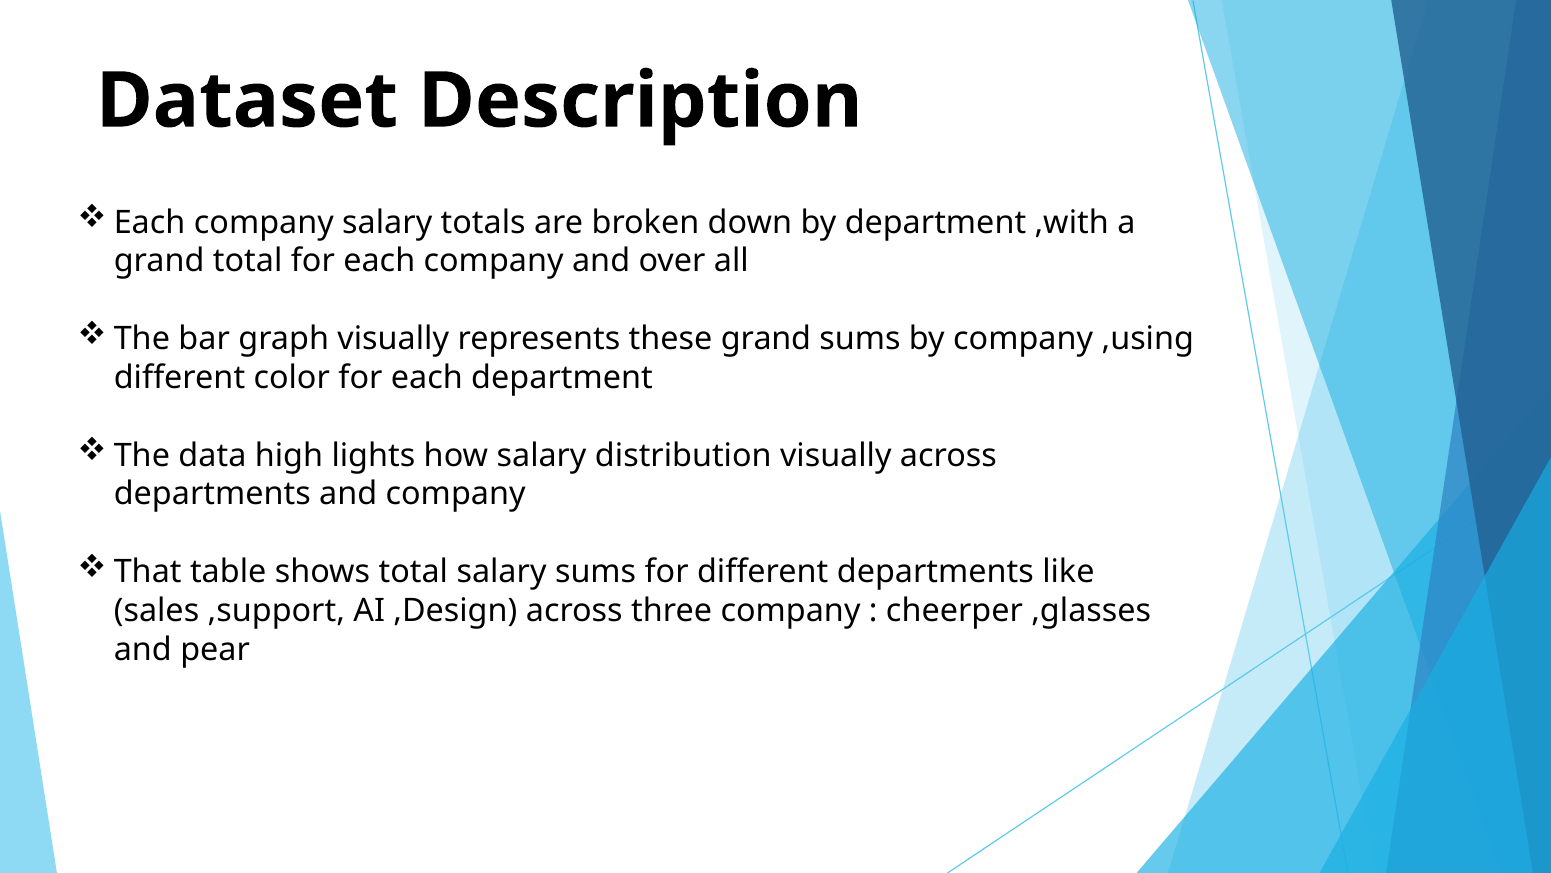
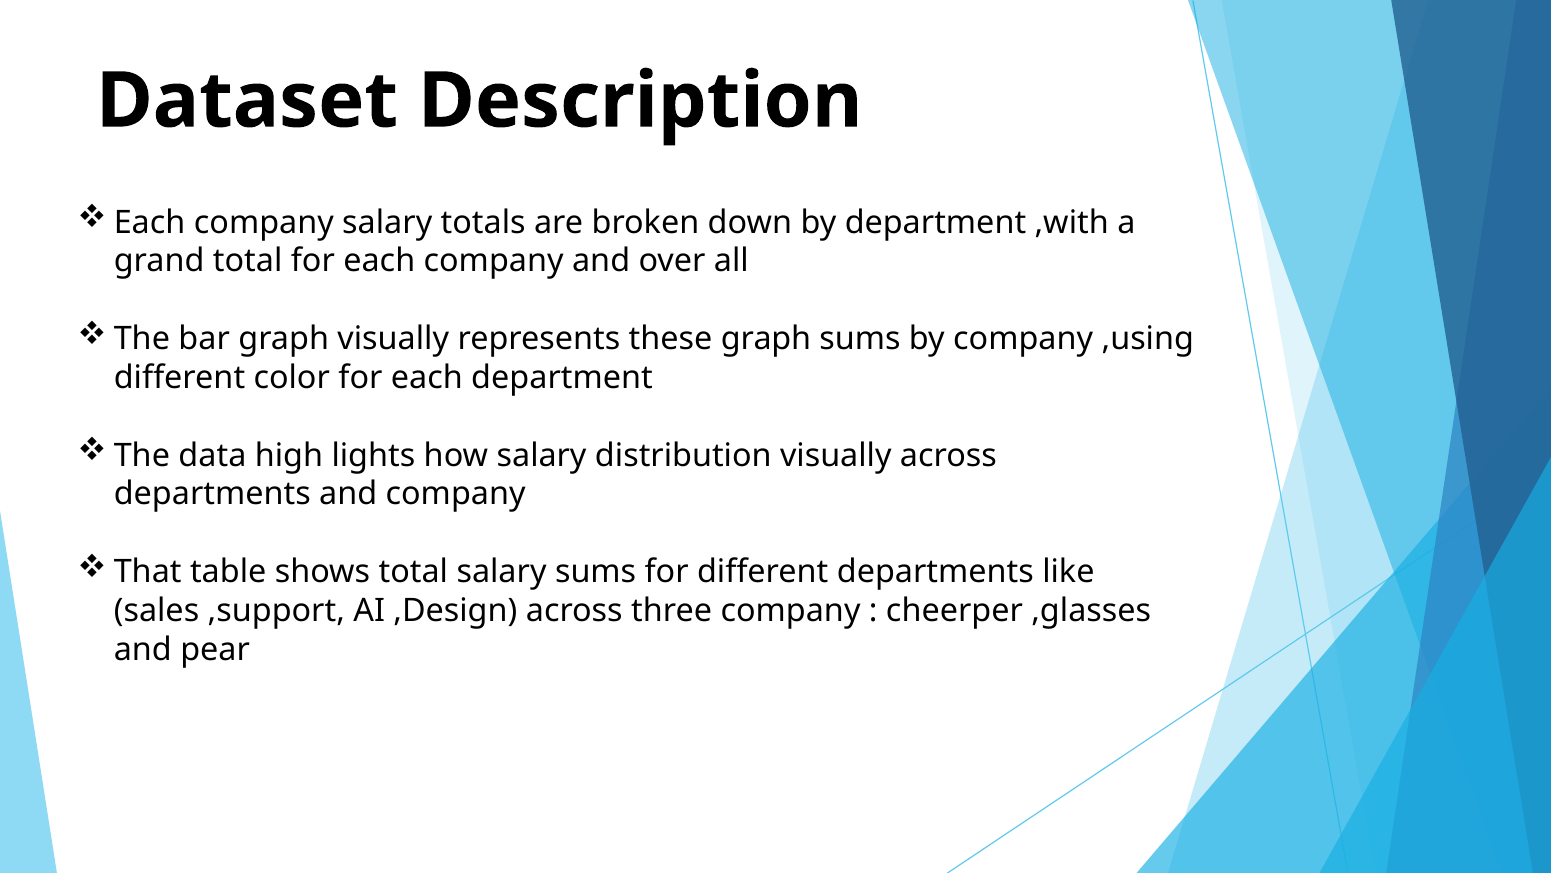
these grand: grand -> graph (766, 339)
